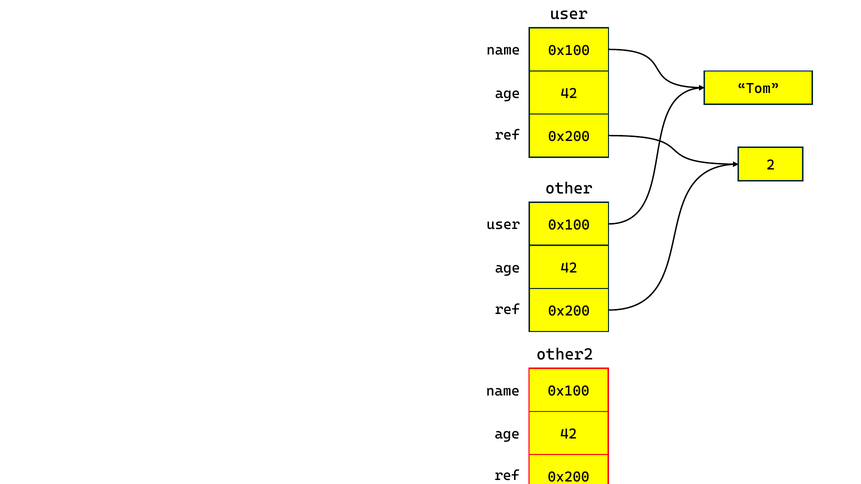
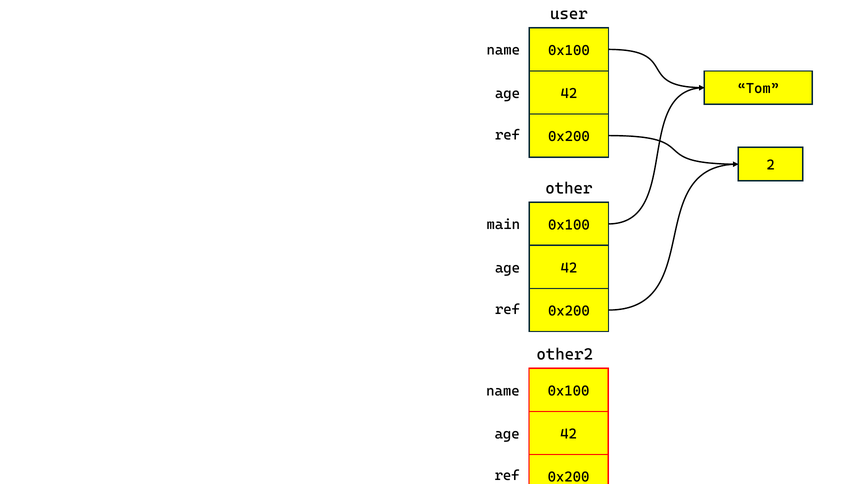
user: user -> main (503, 225)
